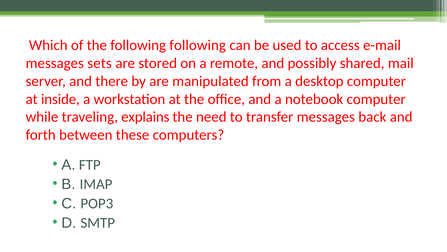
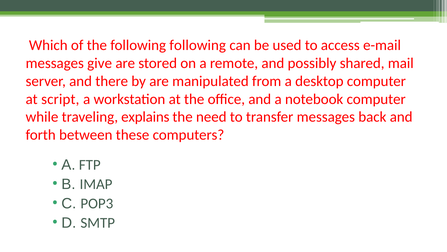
sets: sets -> give (100, 63)
inside: inside -> script (60, 99)
